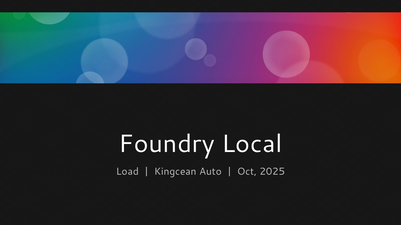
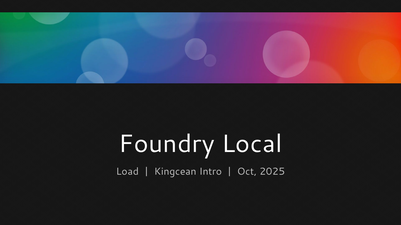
Auto: Auto -> Intro (211, 172)
